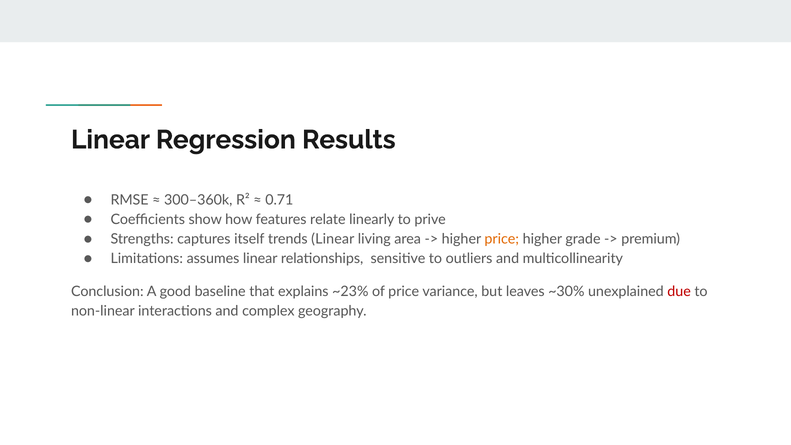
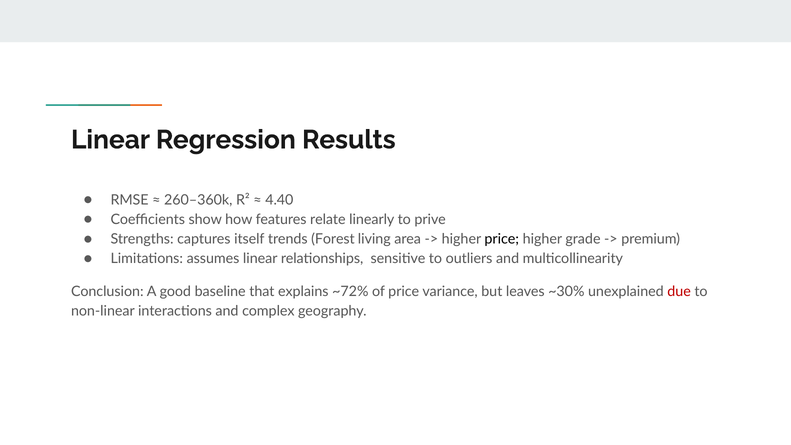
300–360k: 300–360k -> 260–360k (198, 200)
0.71: 0.71 -> 4.40 (279, 200)
trends Linear: Linear -> Forest (333, 239)
price colour: orange -> black (502, 239)
~23%: ~23% -> ~72% (350, 291)
